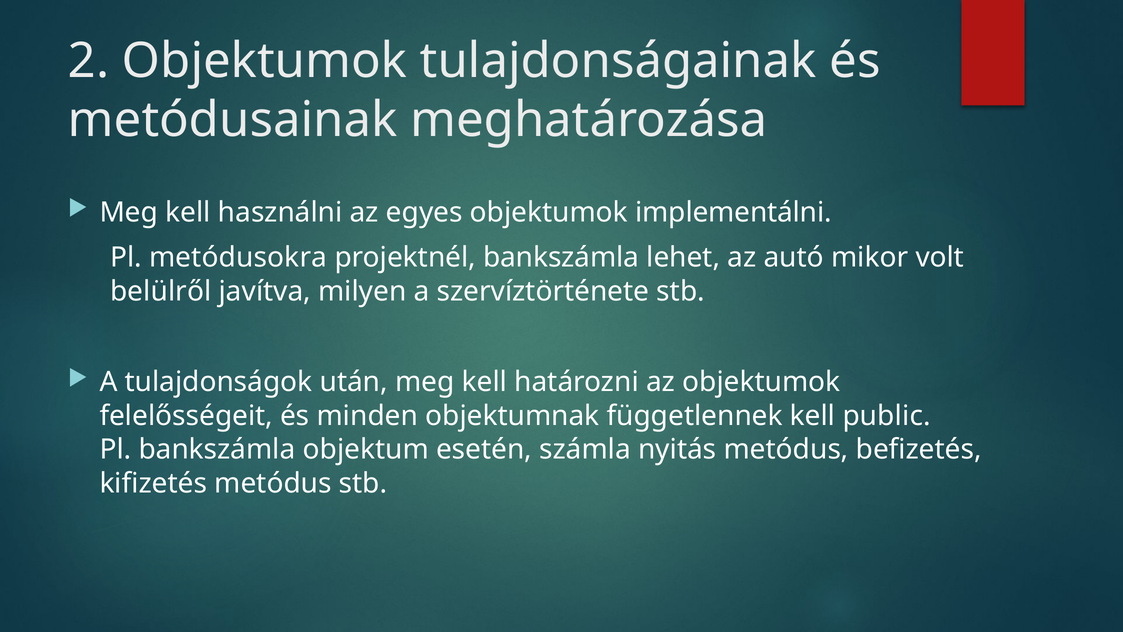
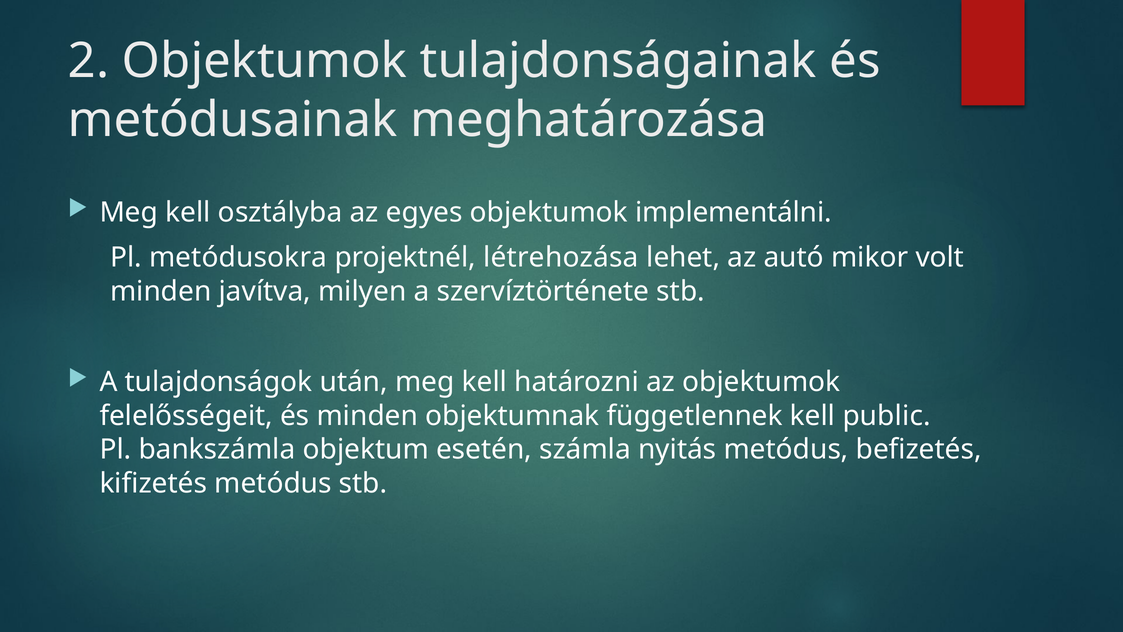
használni: használni -> osztályba (280, 212)
projektnél bankszámla: bankszámla -> létrehozása (561, 258)
belülről: belülről -> minden (161, 291)
